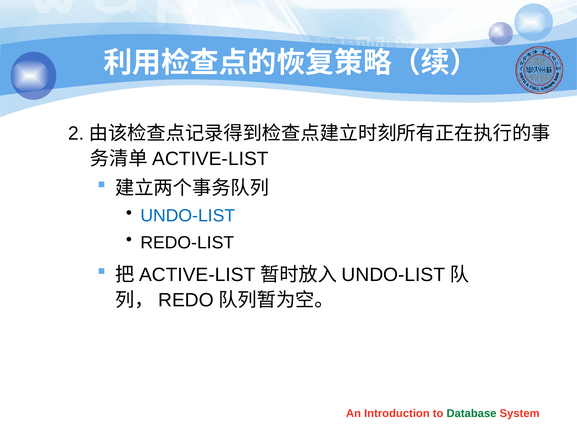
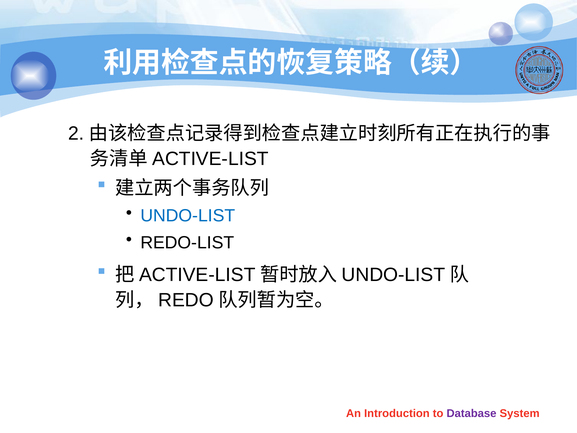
Database colour: green -> purple (472, 413)
